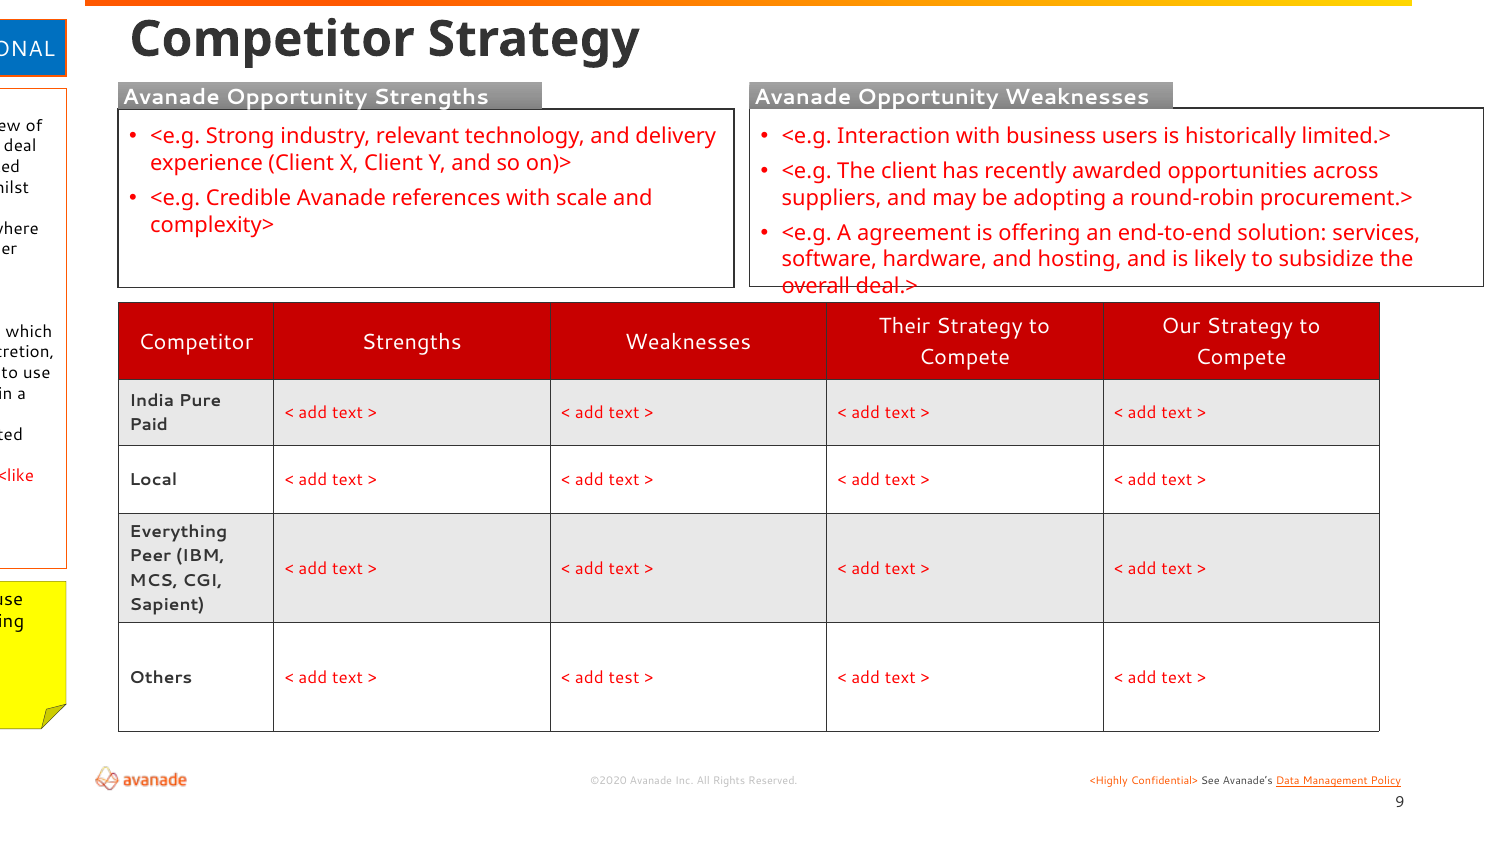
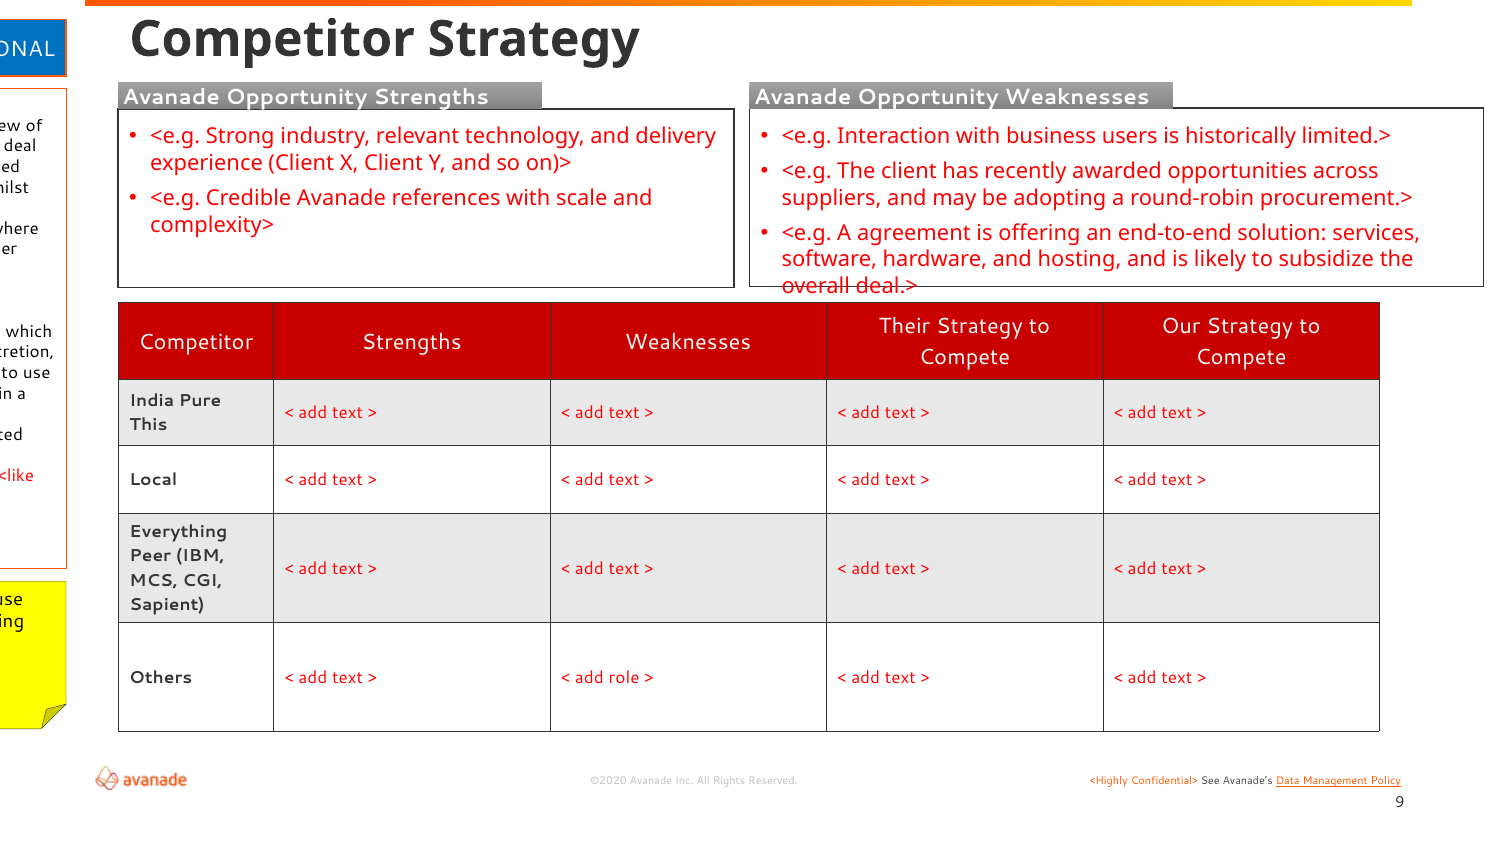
Paid: Paid -> This (149, 425)
test: test -> role (624, 678)
